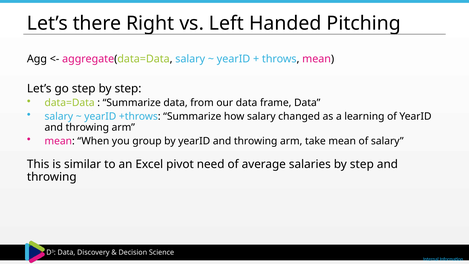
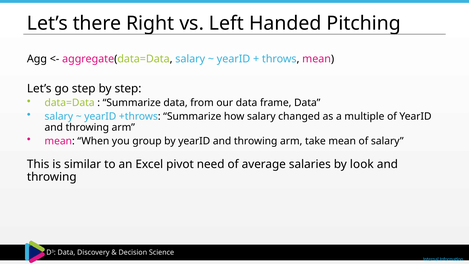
learning: learning -> multiple (364, 116)
salaries by step: step -> look (362, 164)
